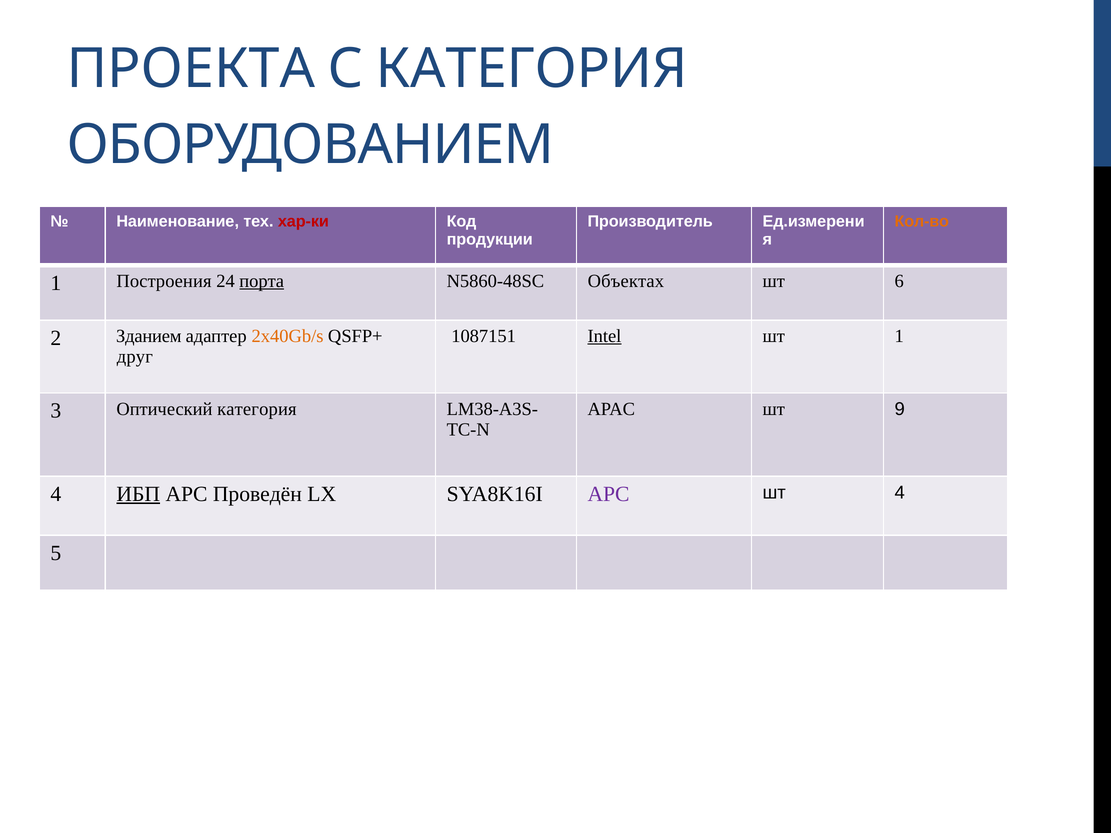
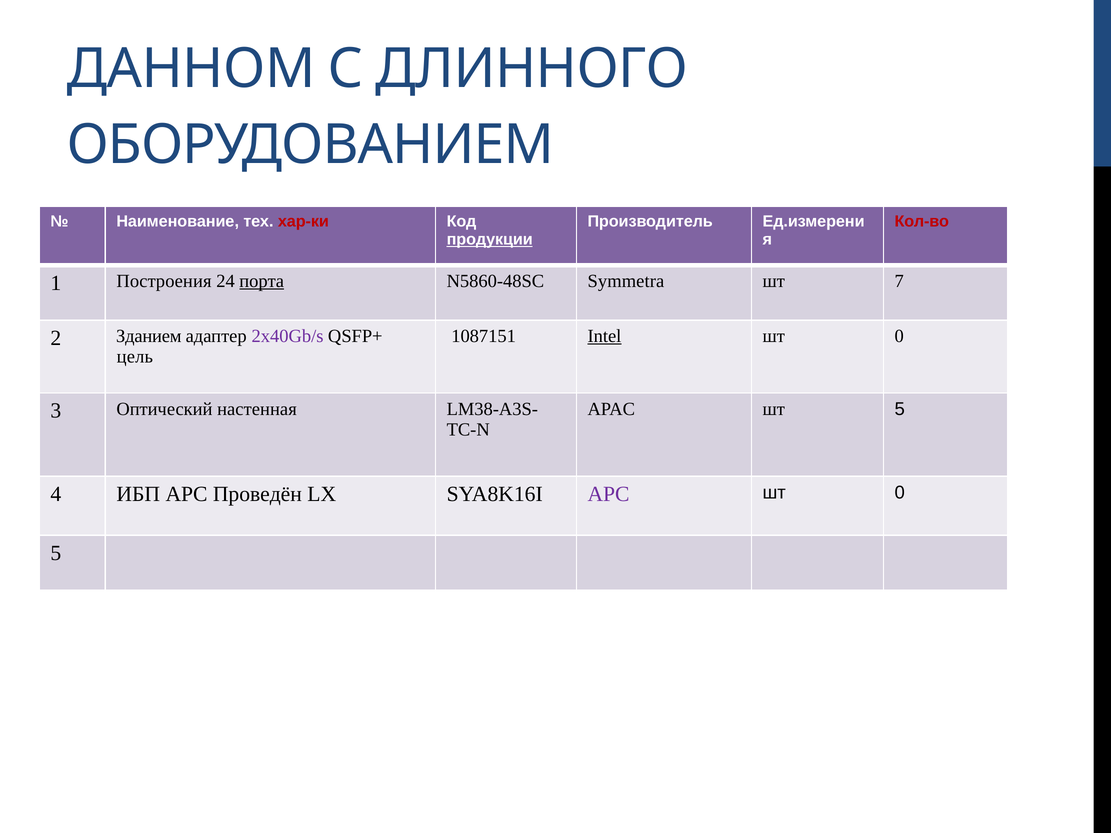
ПРОЕКТА: ПРОЕКТА -> ДАННОМ (191, 69)
С КАТЕГОРИЯ: КАТЕГОРИЯ -> ДЛИННОГО (532, 69)
Кол-во colour: orange -> red (922, 221)
продукции underline: none -> present (490, 239)
Объектах: Объектах -> Symmetra (626, 281)
6: 6 -> 7 (899, 281)
1: 1 -> 0 (899, 336)
2x40Gb/s colour: orange -> purple (288, 336)
друг: друг -> цель (135, 357)
шт 9: 9 -> 5 (900, 409)
Оптический категория: категория -> настенная (257, 409)
ИБП underline: present -> none (138, 494)
4: 4 -> 0 (900, 493)
